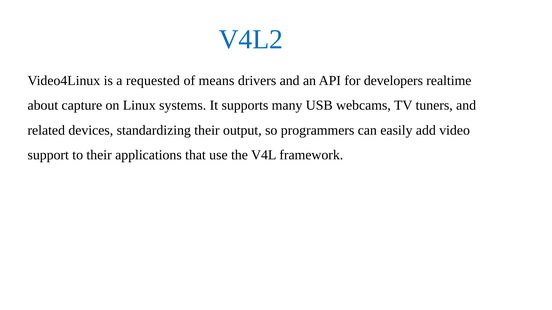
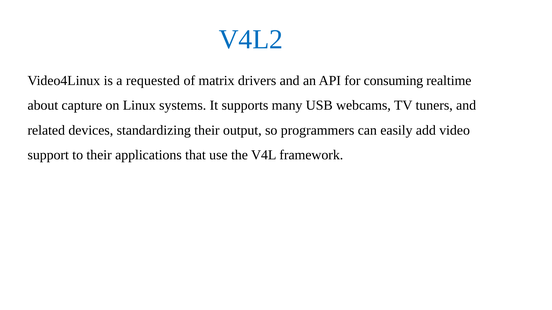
means: means -> matrix (217, 81)
developers: developers -> consuming (393, 81)
